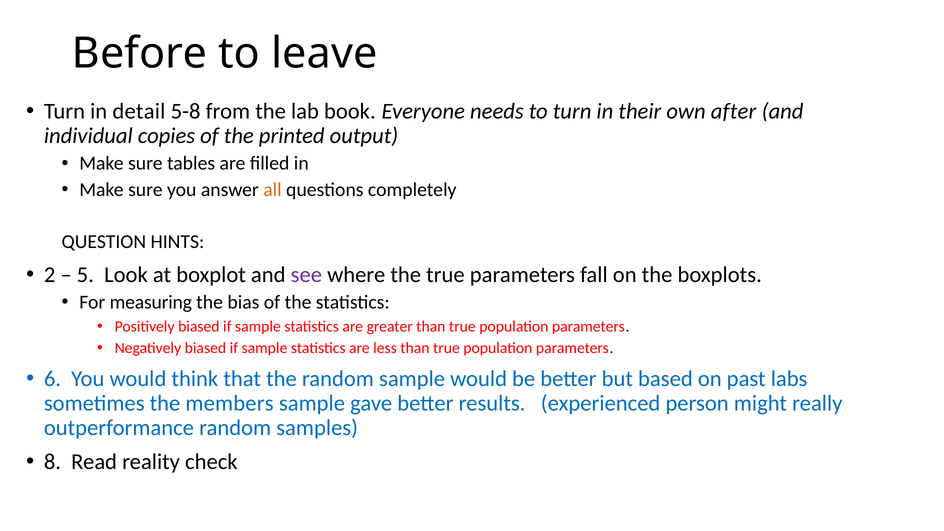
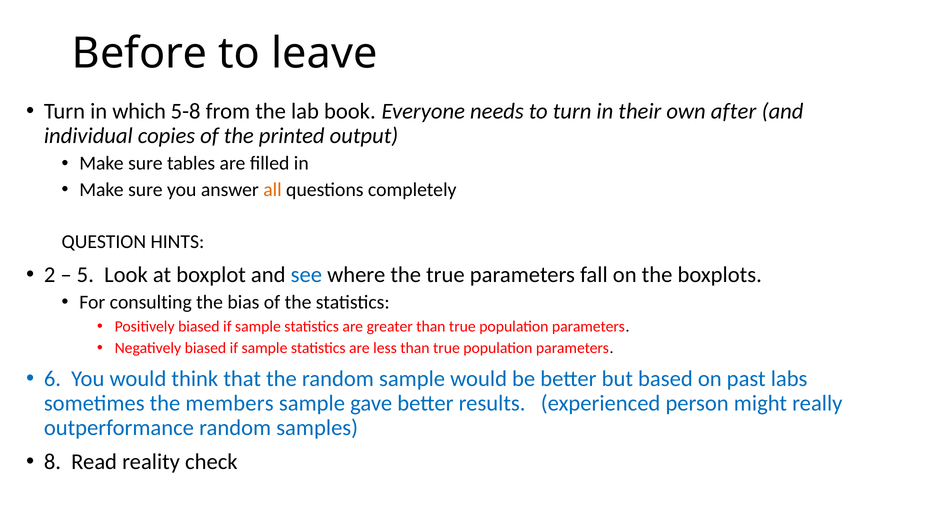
detail: detail -> which (139, 111)
see colour: purple -> blue (306, 275)
measuring: measuring -> consulting (151, 302)
